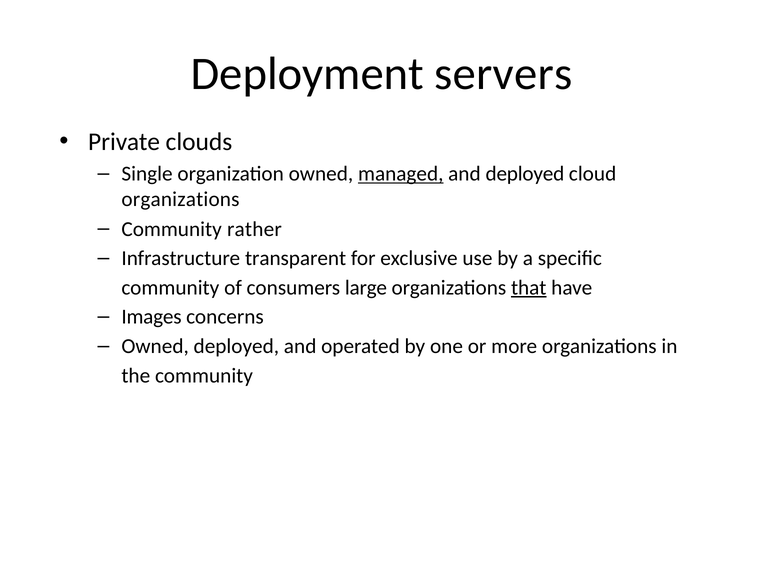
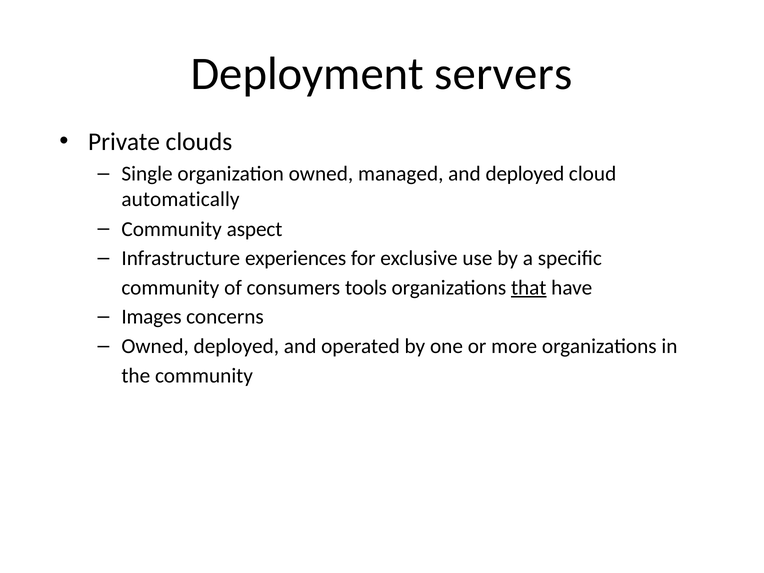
managed underline: present -> none (401, 174)
organizations: organizations -> automatically (181, 199)
rather: rather -> aspect (255, 229)
transparent: transparent -> experiences (296, 258)
large: large -> tools (366, 288)
